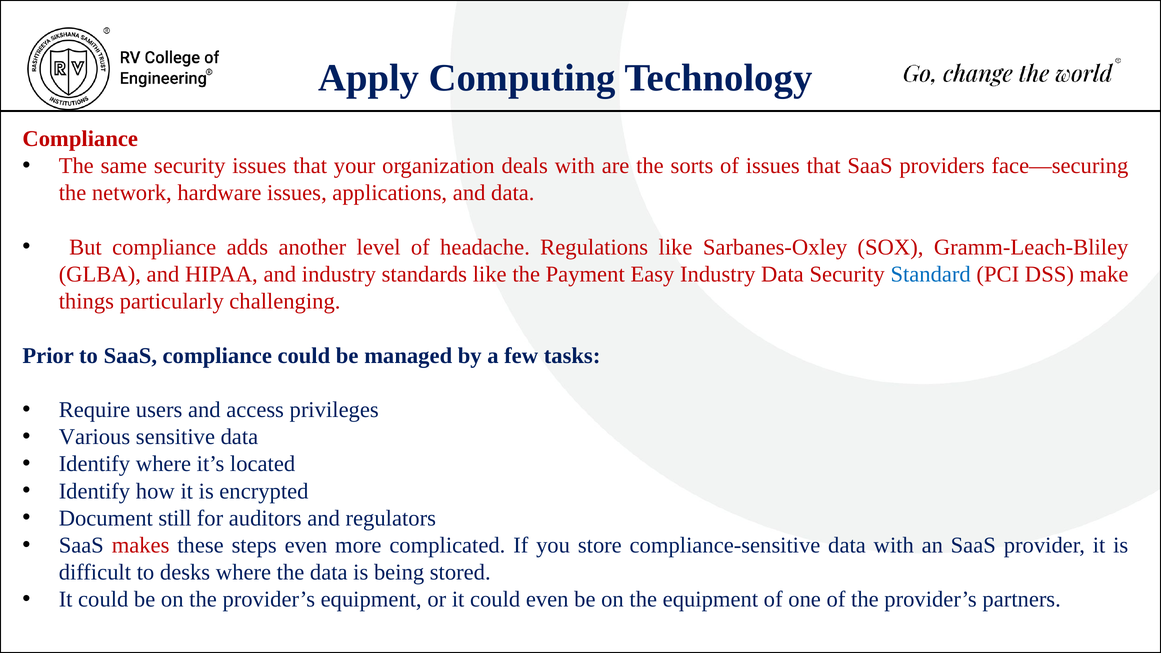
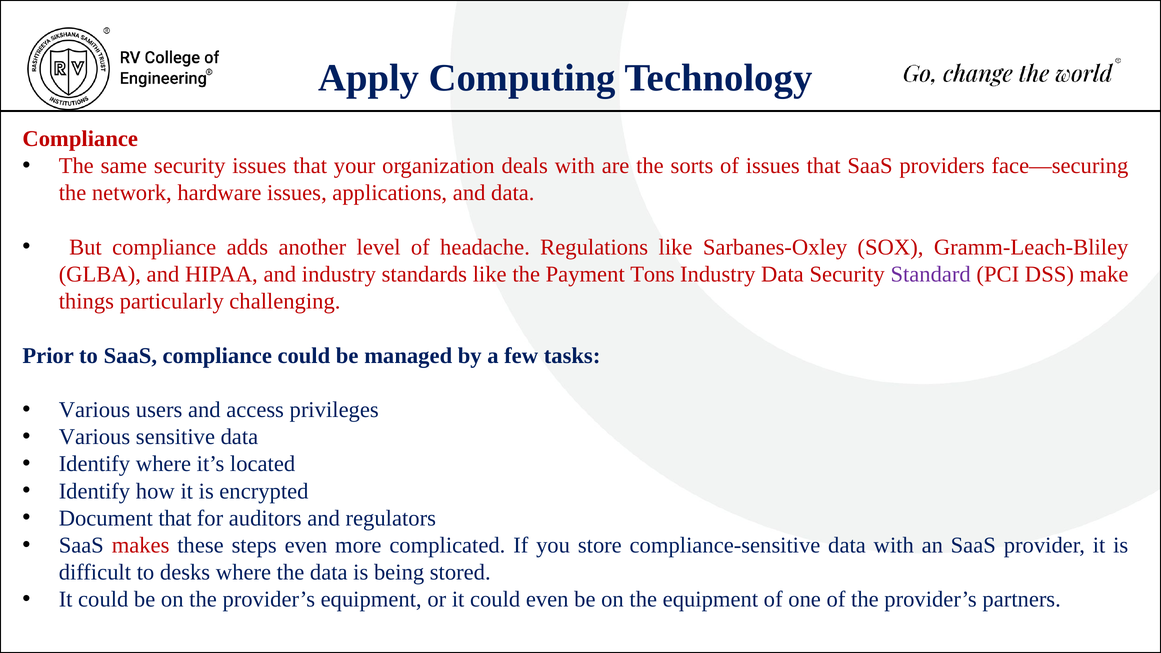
Easy: Easy -> Tons (653, 274)
Standard colour: blue -> purple (931, 274)
Require: Require -> Various (94, 410)
Document still: still -> that (175, 518)
